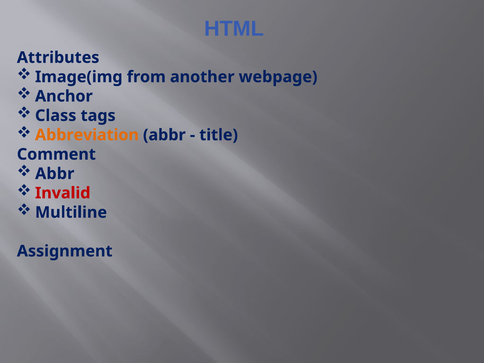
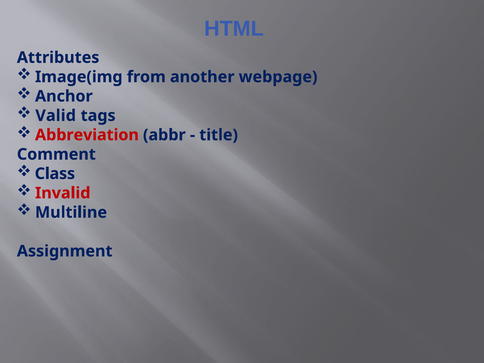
Class: Class -> Valid (56, 116)
Abbreviation colour: orange -> red (87, 135)
Abbr: Abbr -> Class (55, 174)
